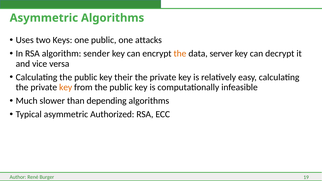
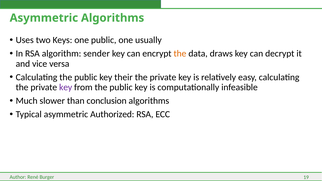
attacks: attacks -> usually (148, 40)
server: server -> draws (221, 54)
key colour: orange -> purple (66, 87)
depending: depending -> conclusion (107, 101)
